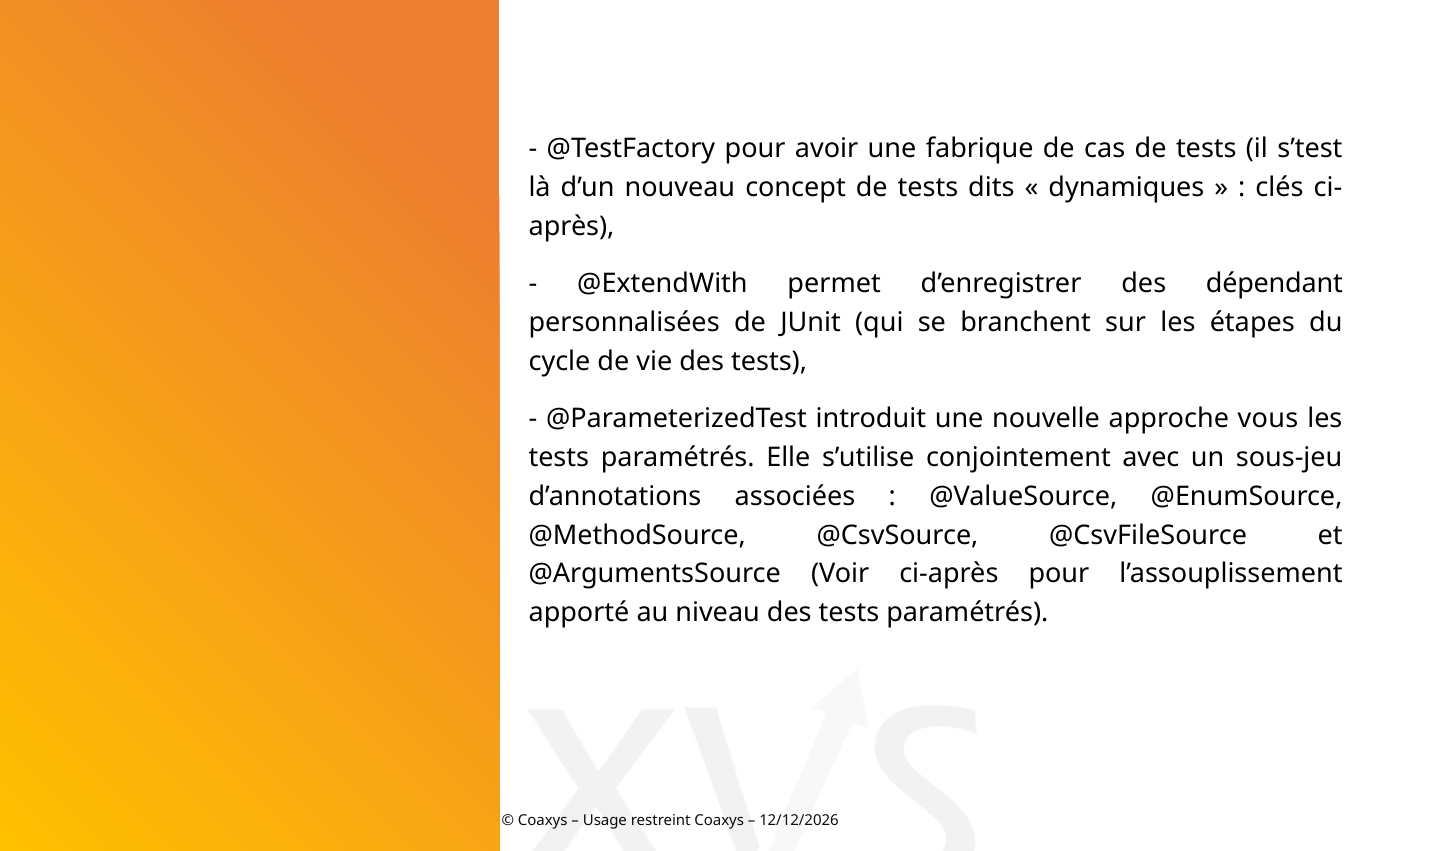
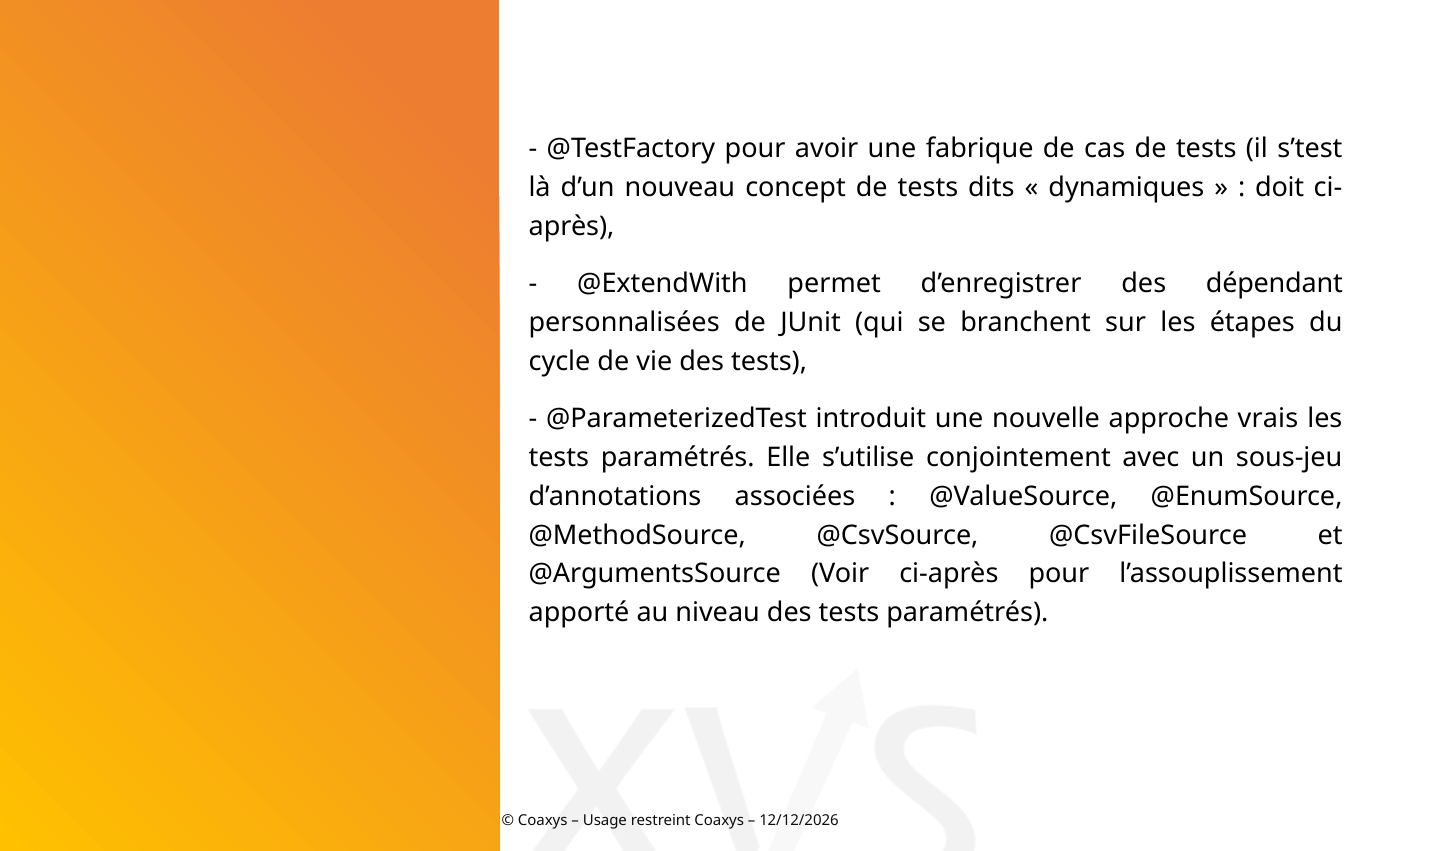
clés: clés -> doit (1280, 188)
vous: vous -> vrais (1268, 419)
